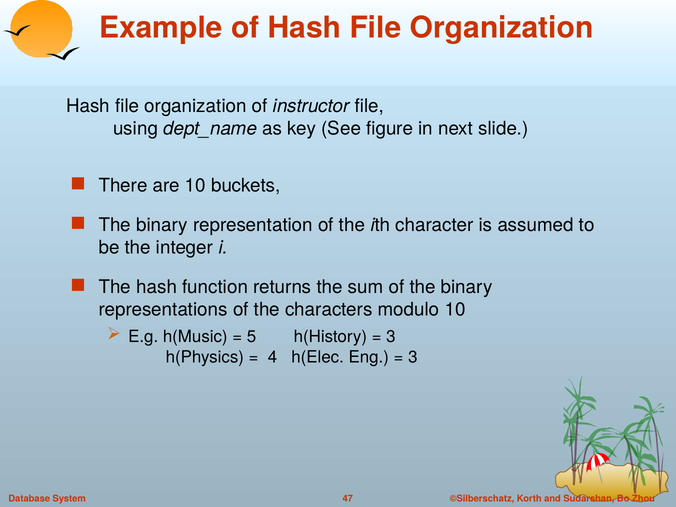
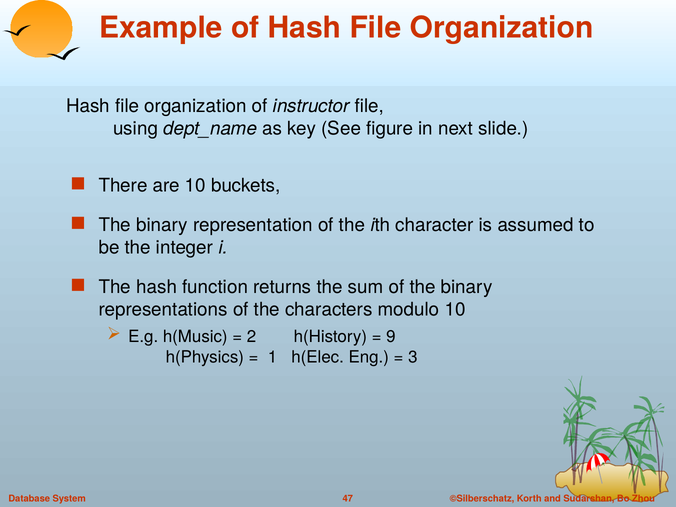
5: 5 -> 2 (252, 337)
3: 3 -> 9 (391, 337)
4: 4 -> 1 (273, 357)
